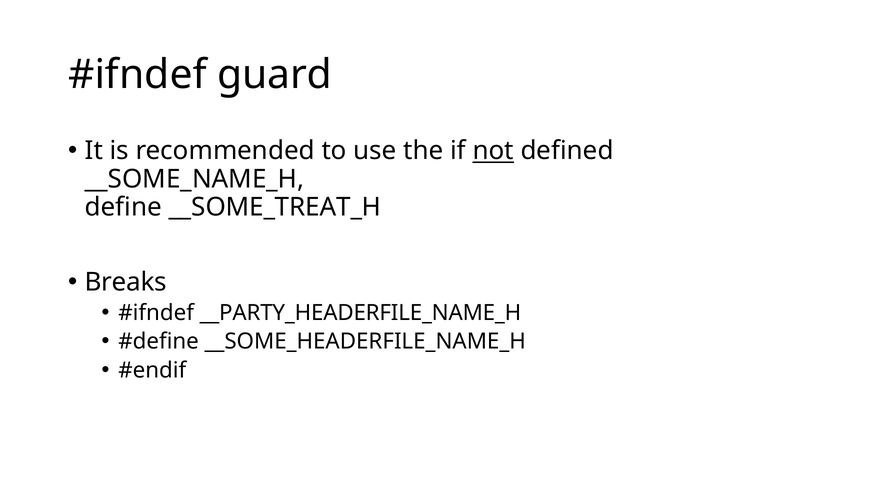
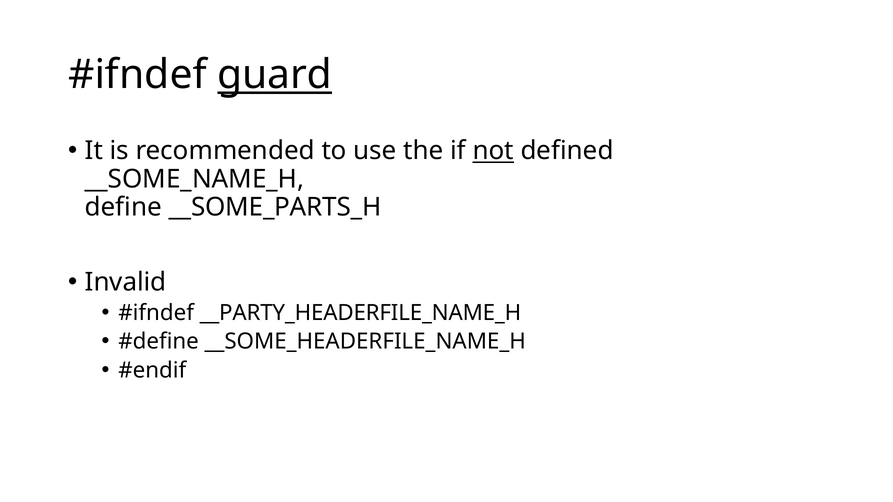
guard underline: none -> present (275, 75)
__SOME_TREAT_H: __SOME_TREAT_H -> __SOME_PARTS_H (275, 207)
Breaks: Breaks -> Invalid (126, 282)
